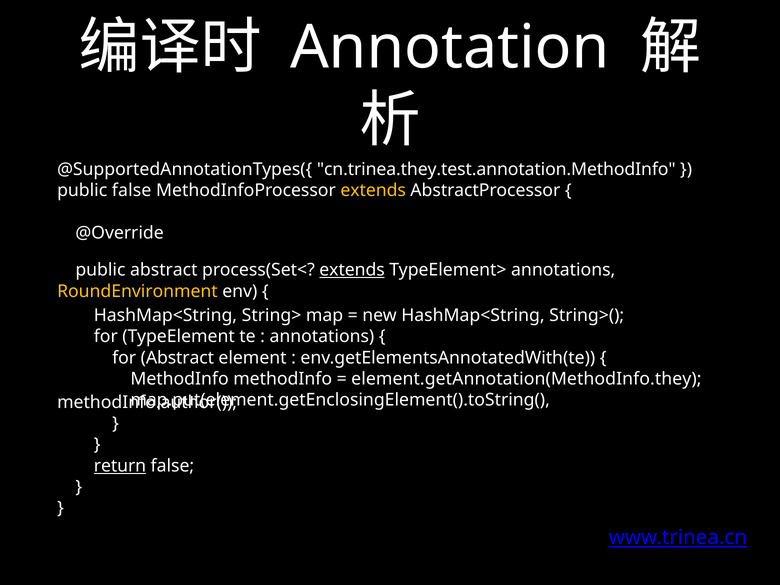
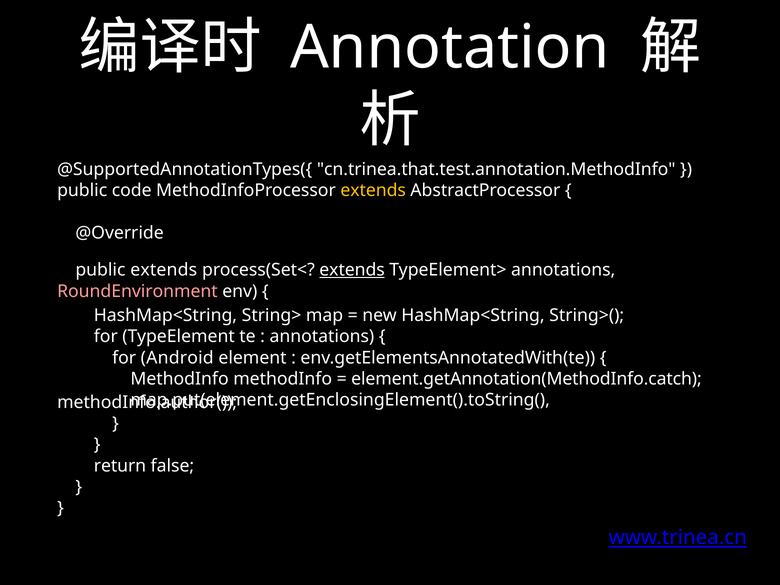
cn.trinea.they.test.annotation.MethodInfo: cn.trinea.they.test.annotation.MethodInfo -> cn.trinea.that.test.annotation.MethodInfo (496, 169)
public false: false -> code (132, 191)
public abstract: abstract -> extends (164, 270)
RoundEnvironment colour: yellow -> pink (137, 291)
for Abstract: Abstract -> Android (177, 358)
element.getAnnotation(MethodInfo.they: element.getAnnotation(MethodInfo.they -> element.getAnnotation(MethodInfo.catch (526, 379)
return underline: present -> none (120, 466)
